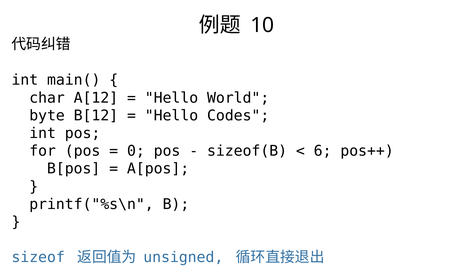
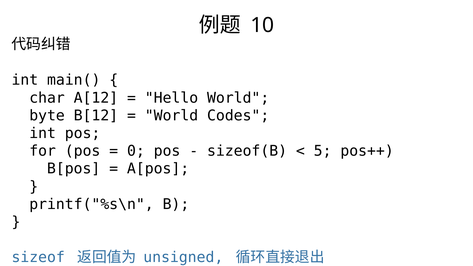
Hello: Hello -> World (171, 116)
6: 6 -> 5 (323, 151)
